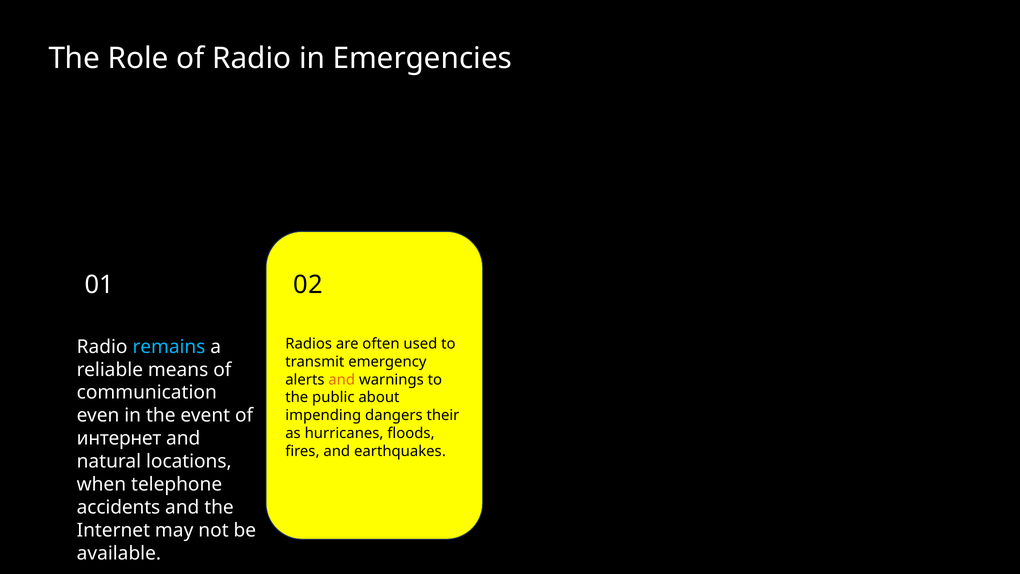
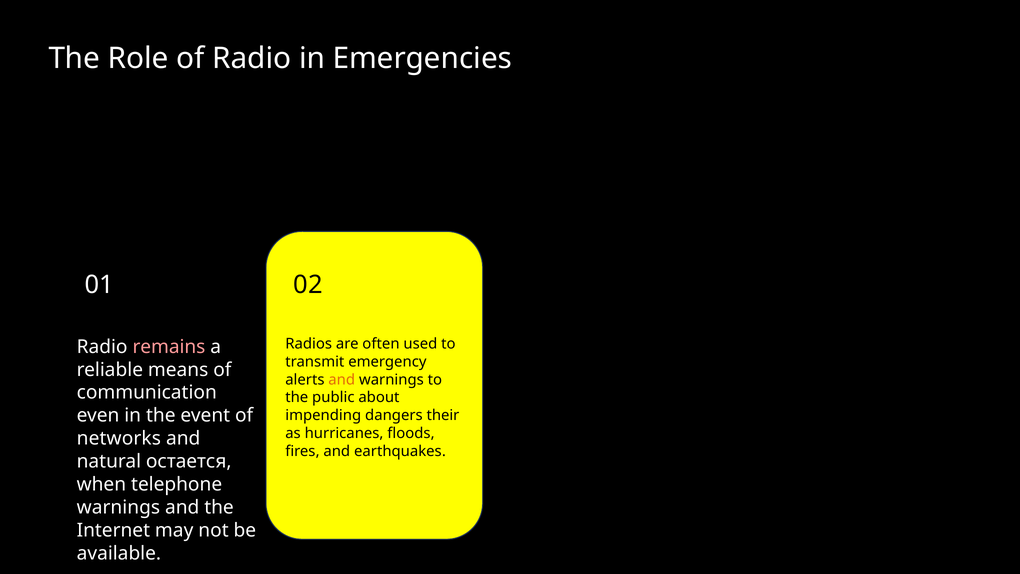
remains colour: light blue -> pink (169, 347)
интернет: интернет -> networks (119, 438)
natural locations: locations -> остается (189, 461)
accidents: accidents -> warnings (118, 507)
